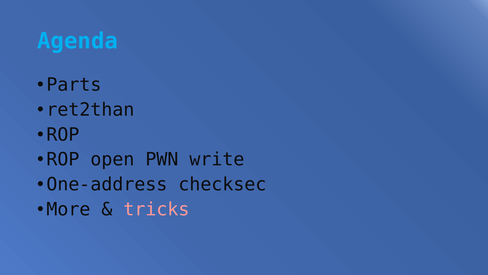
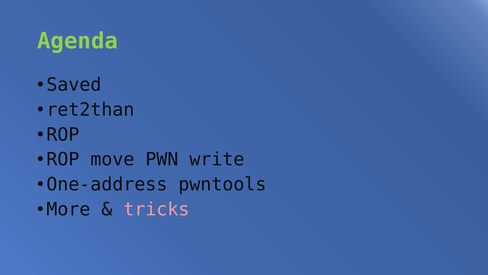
Agenda colour: light blue -> light green (78, 41)
Parts: Parts -> Saved (74, 85)
open: open -> move (112, 159)
checksec: checksec -> pwntools (222, 184)
